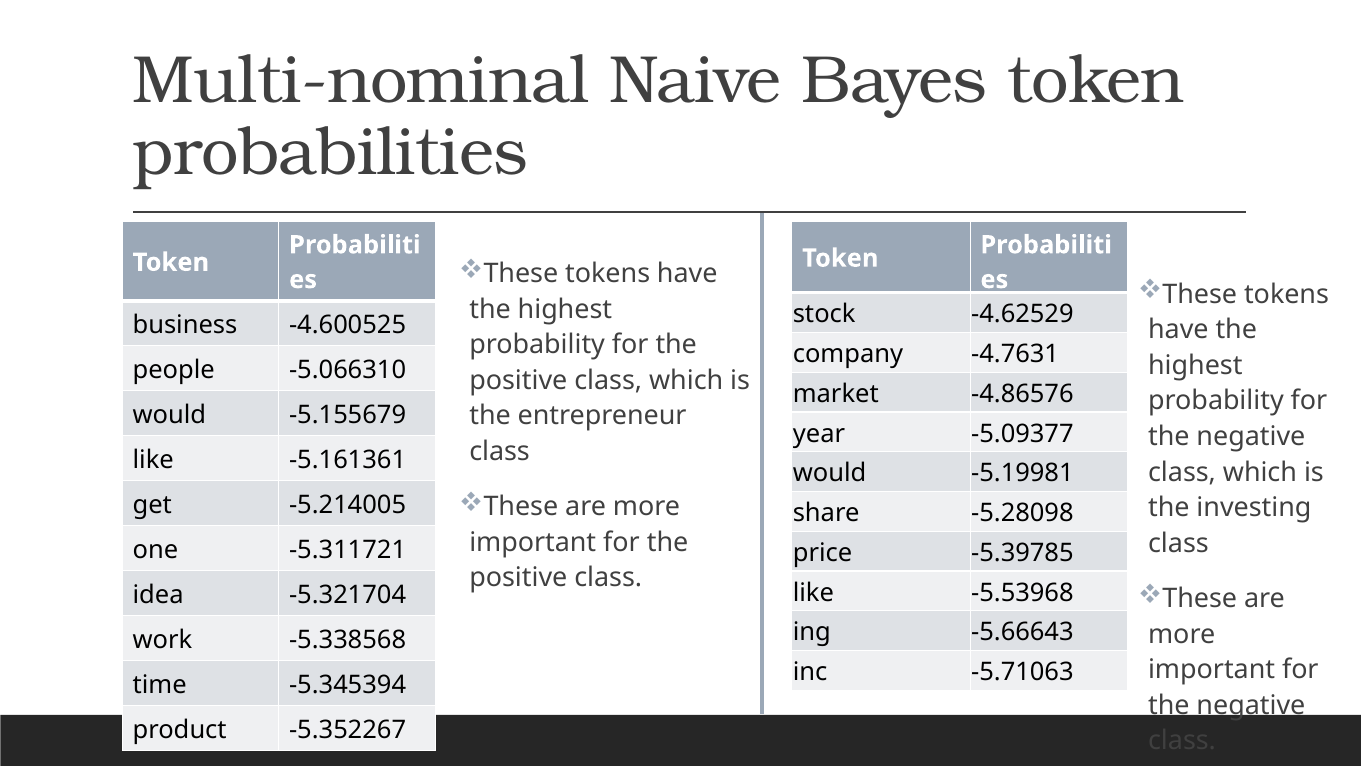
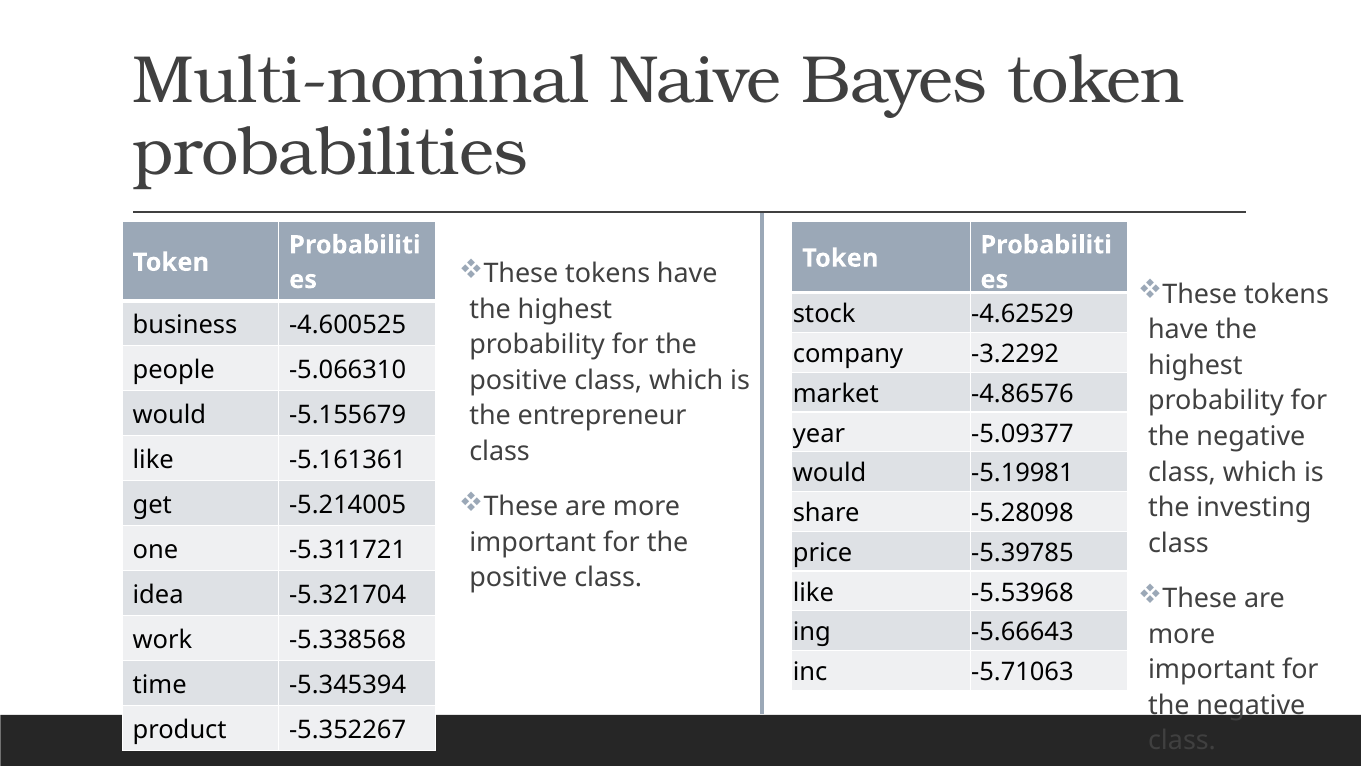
-4.7631: -4.7631 -> -3.2292 (1015, 354)
